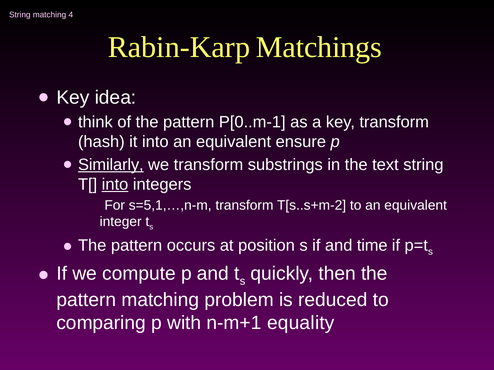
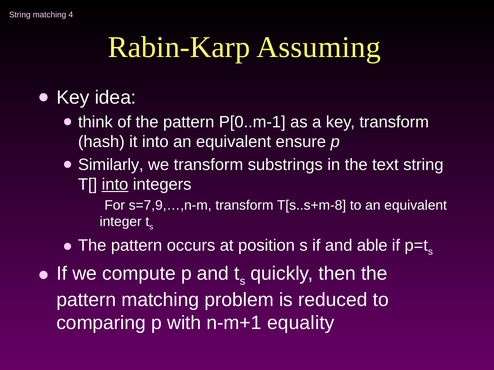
Matchings: Matchings -> Assuming (319, 47)
Similarly underline: present -> none (111, 165)
s=5,1,…,n-m: s=5,1,…,n-m -> s=7,9,…,n-m (170, 205)
T[s..s+m-2: T[s..s+m-2 -> T[s..s+m-8 (312, 205)
time: time -> able (372, 246)
